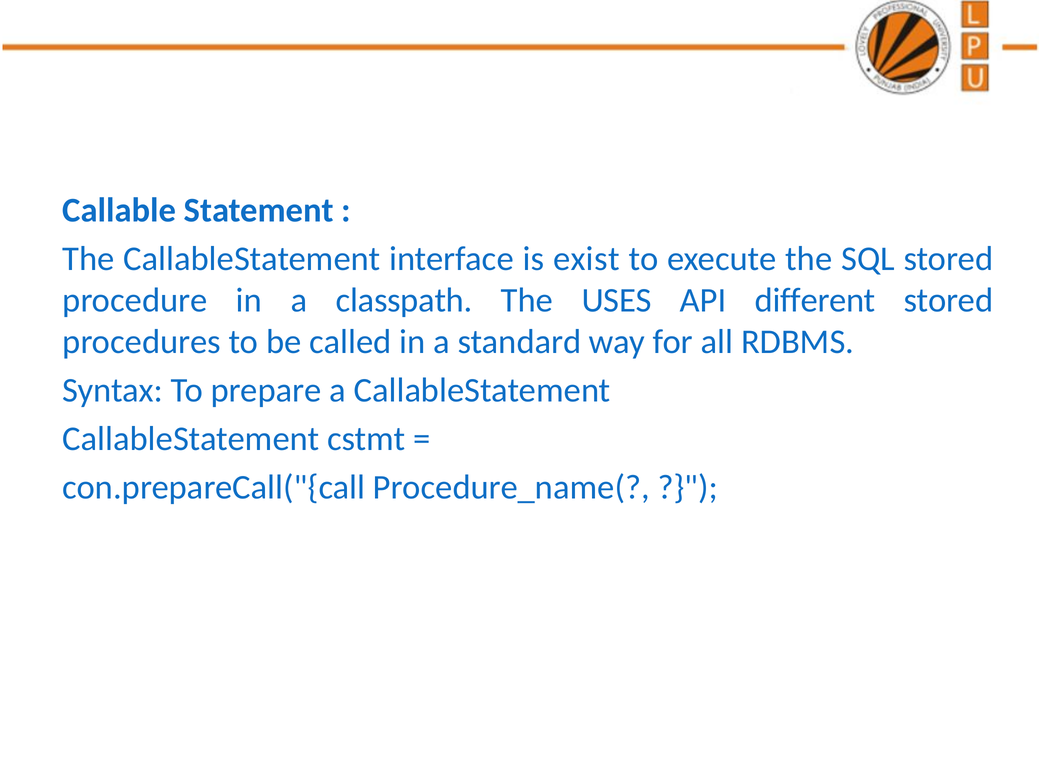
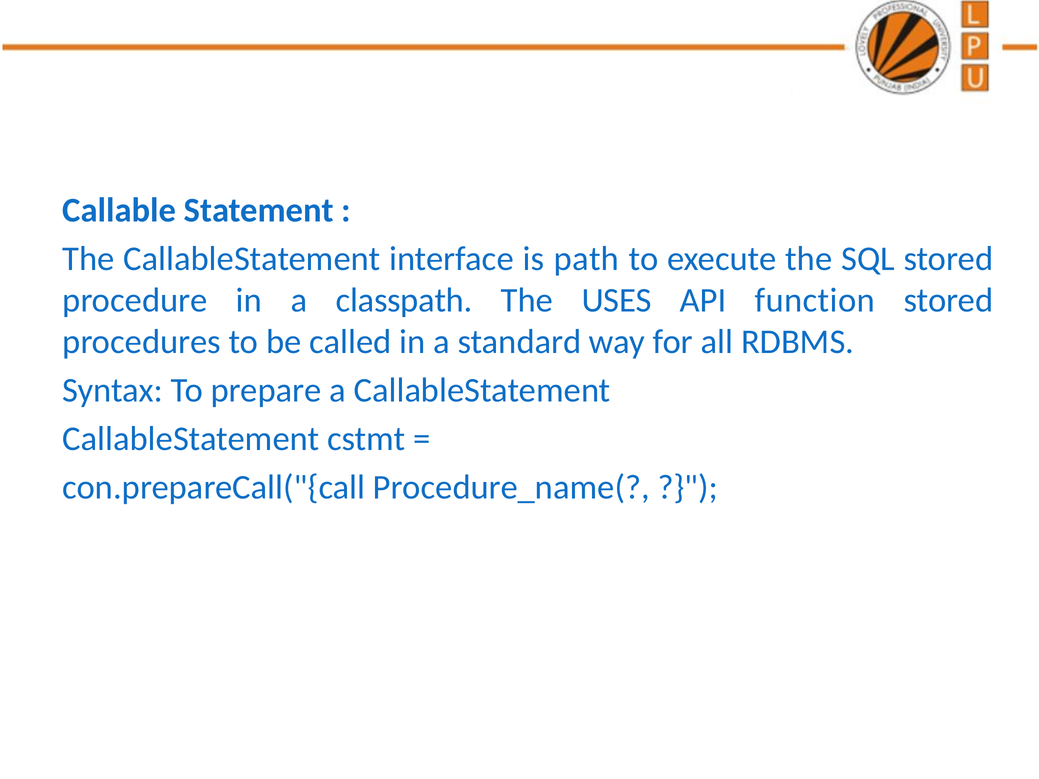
exist: exist -> path (586, 259)
different: different -> function (815, 300)
